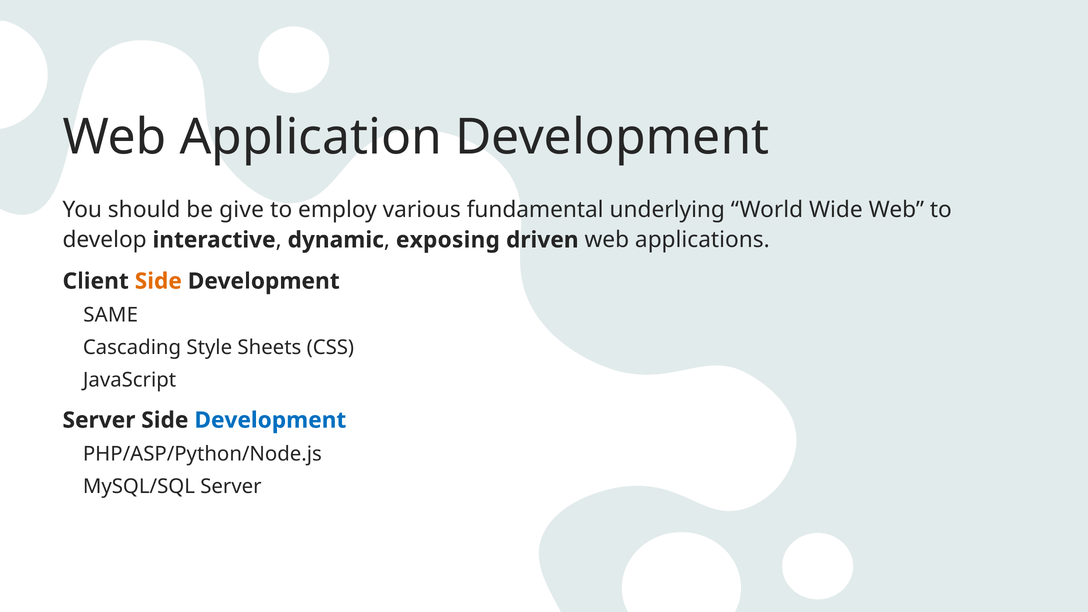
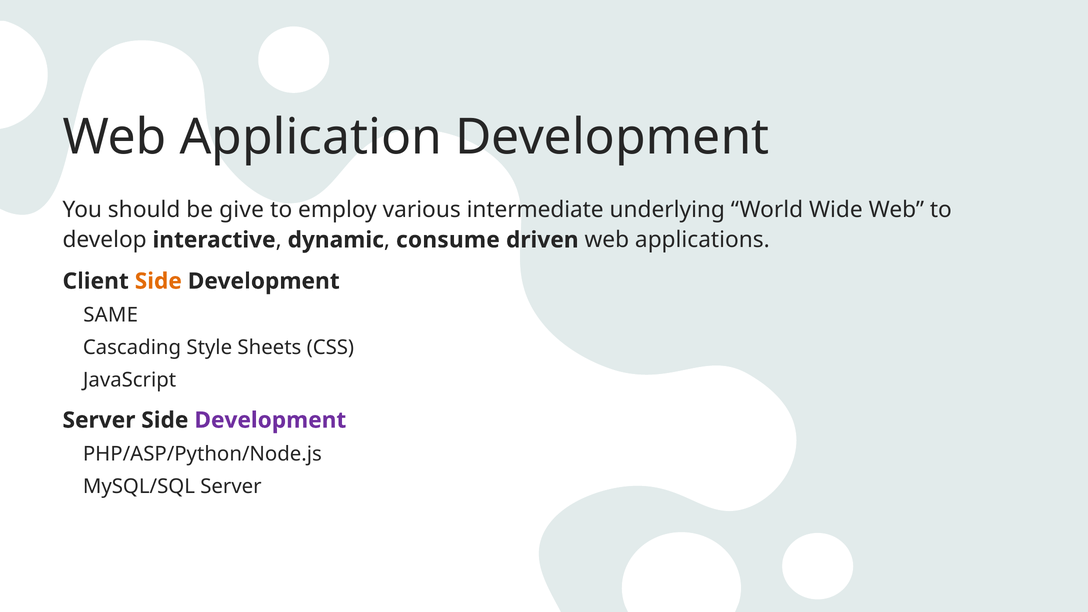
fundamental: fundamental -> intermediate (535, 210)
exposing: exposing -> consume (448, 240)
Development colour: blue -> purple (270, 420)
